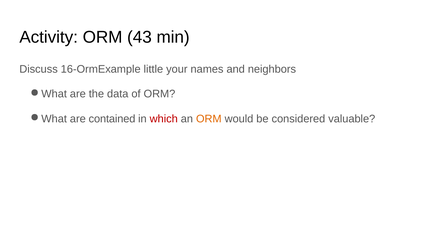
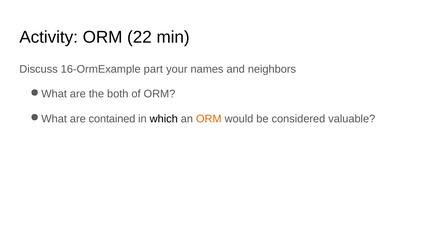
43: 43 -> 22 (139, 37)
little: little -> part (153, 69)
data: data -> both (118, 94)
which colour: red -> black (164, 119)
